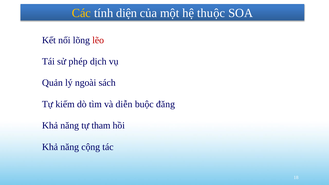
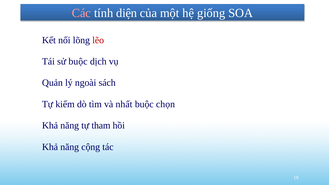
Các colour: yellow -> pink (81, 13)
thuộc: thuộc -> giống (211, 13)
sử phép: phép -> buộc (78, 61)
diễn: diễn -> nhất (124, 104)
đăng: đăng -> chọn (165, 104)
